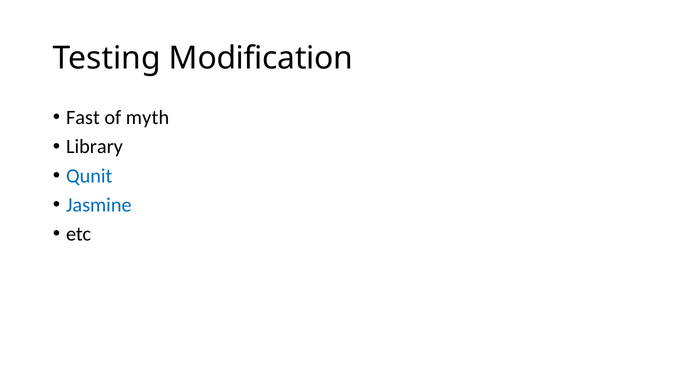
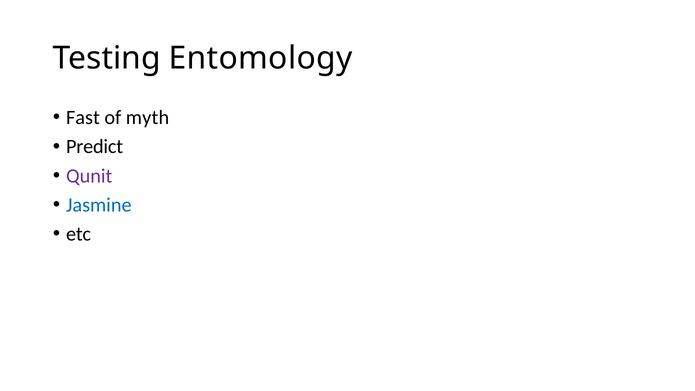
Modification: Modification -> Entomology (261, 58)
Library: Library -> Predict (95, 147)
Qunit colour: blue -> purple (89, 176)
